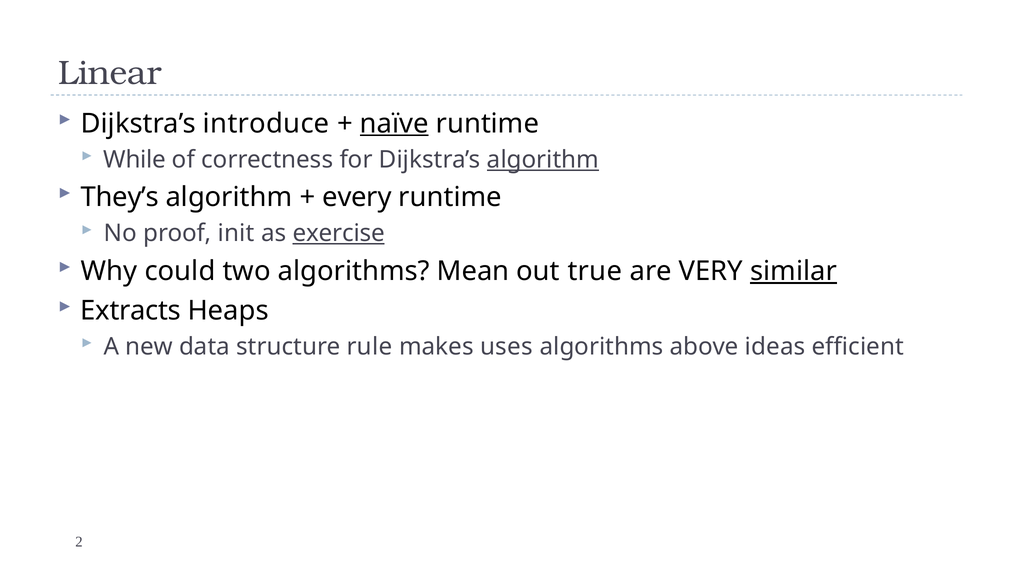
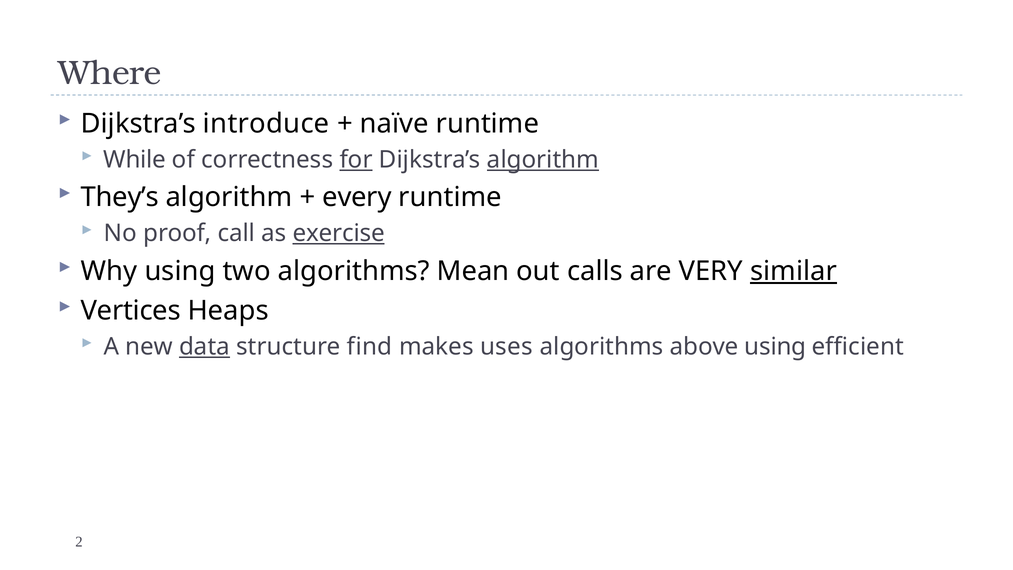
Linear: Linear -> Where (110, 73)
naïve underline: present -> none (394, 123)
for underline: none -> present (356, 160)
init: init -> call (236, 233)
Why could: could -> using (180, 271)
true: true -> calls (595, 271)
Extracts: Extracts -> Vertices (131, 310)
data underline: none -> present (204, 347)
rule: rule -> find (370, 347)
above ideas: ideas -> using (775, 347)
